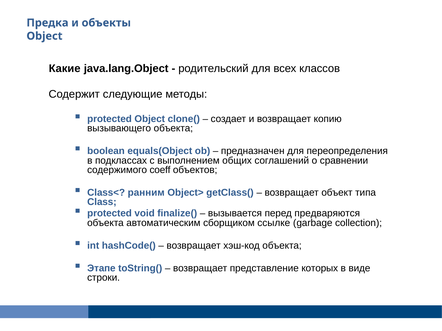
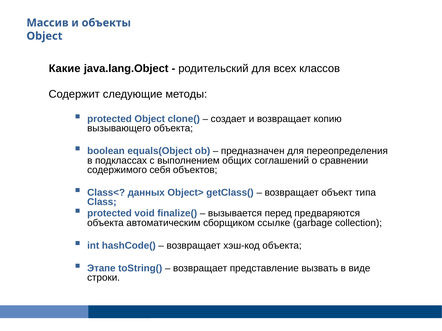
Предка: Предка -> Массив (47, 23)
coeff: coeff -> себя (160, 170)
ранним: ранним -> данных (146, 193)
которых: которых -> вызвать (320, 269)
